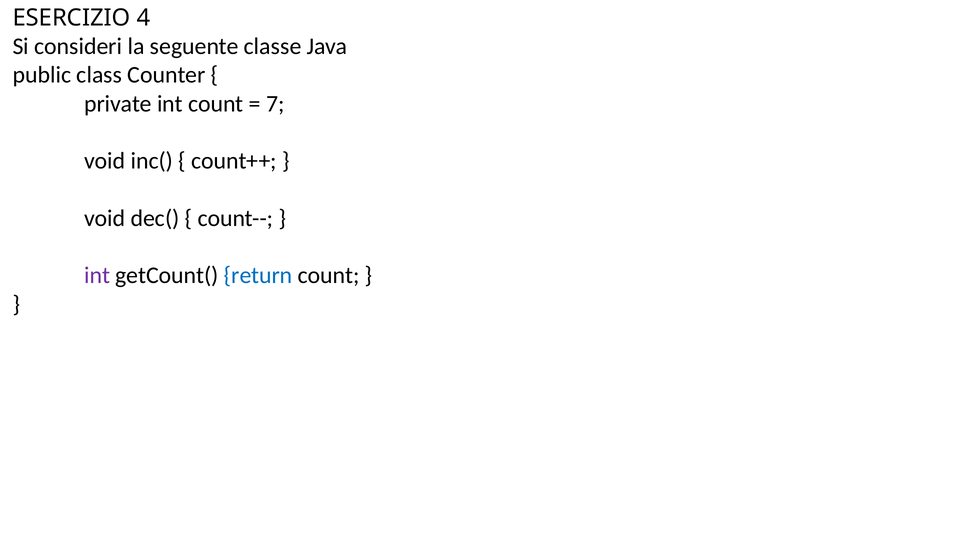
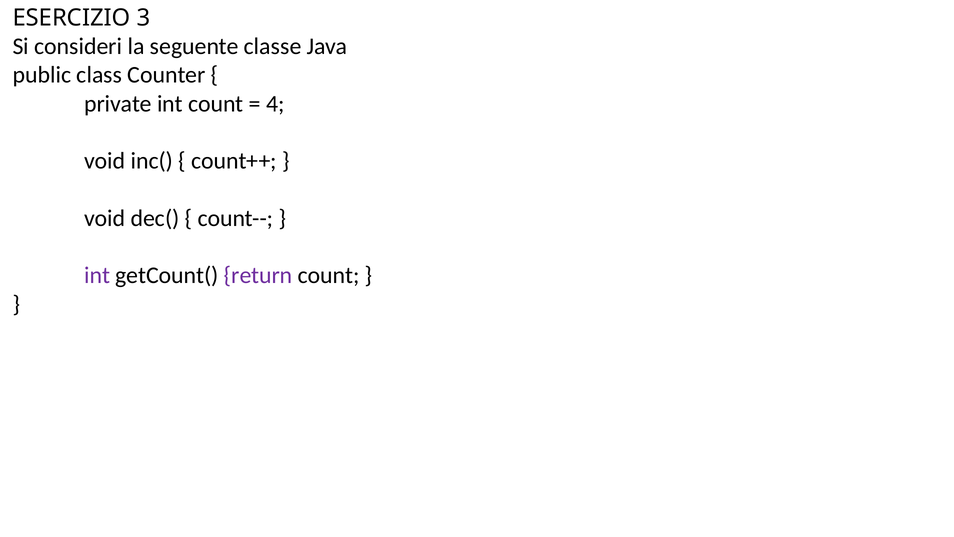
4: 4 -> 3 (143, 18)
7: 7 -> 4 (275, 104)
return colour: blue -> purple (258, 275)
